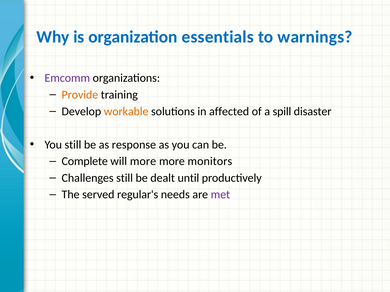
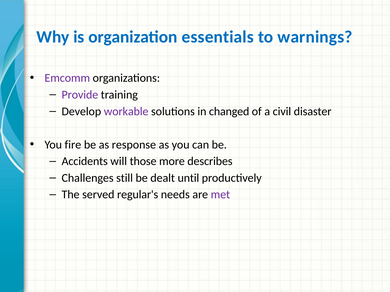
Provide colour: orange -> purple (80, 95)
workable colour: orange -> purple (126, 112)
affected: affected -> changed (229, 112)
spill: spill -> civil (282, 112)
You still: still -> fire (73, 145)
Complete: Complete -> Accidents (85, 162)
will more: more -> those (143, 162)
monitors: monitors -> describes (210, 162)
